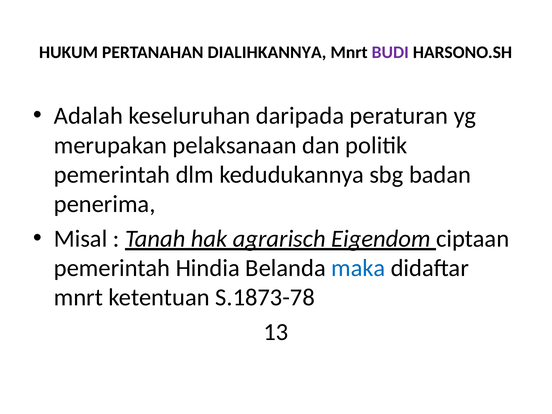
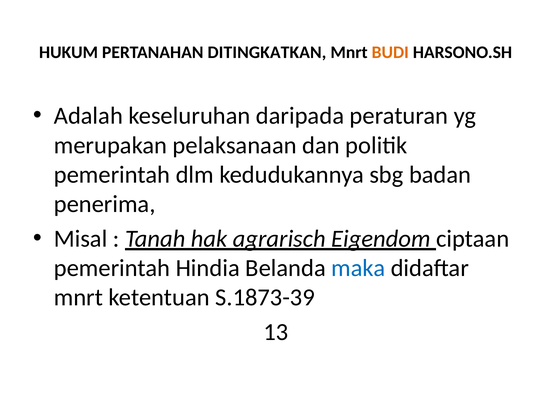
DIALIHKANNYA: DIALIHKANNYA -> DITINGKATKAN (267, 52)
BUDI colour: purple -> orange (390, 52)
S.1873-78: S.1873-78 -> S.1873-39 (265, 298)
